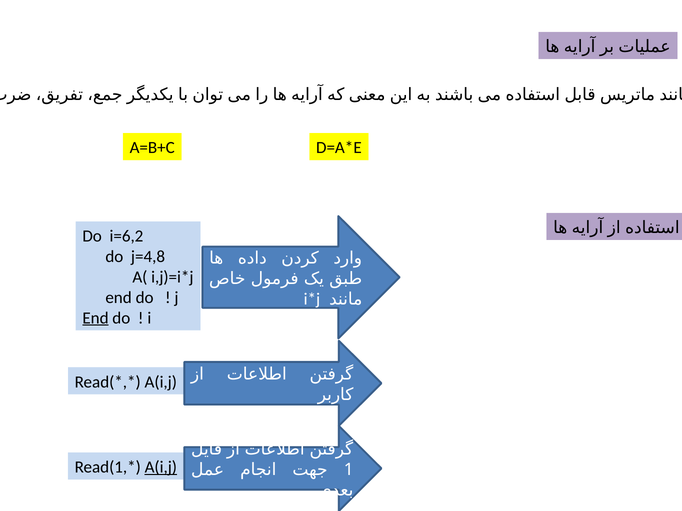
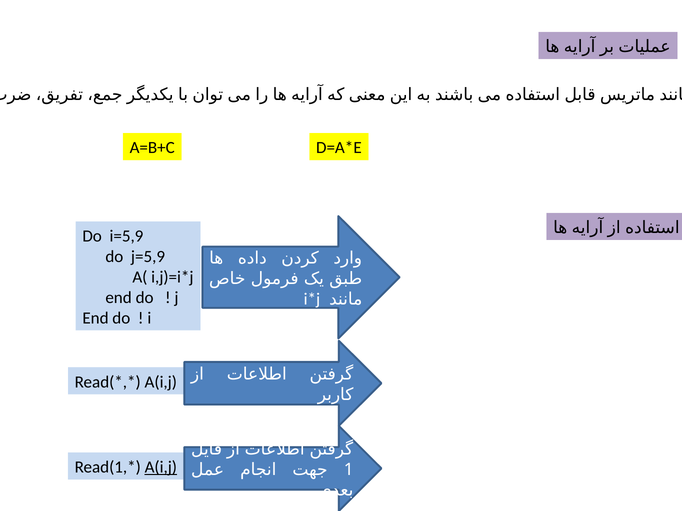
i=6,2: i=6,2 -> i=5,9 (126, 236)
j=4,8: j=4,8 -> j=5,9 (148, 257)
End underline: present -> none (95, 318)
